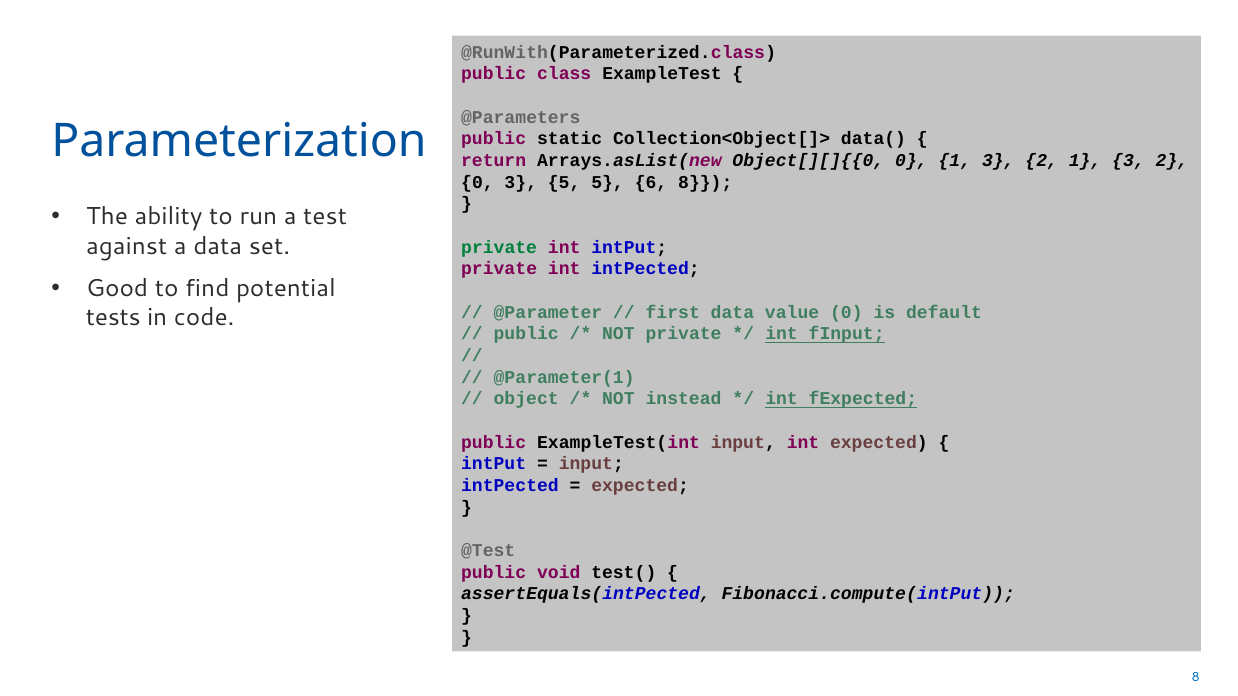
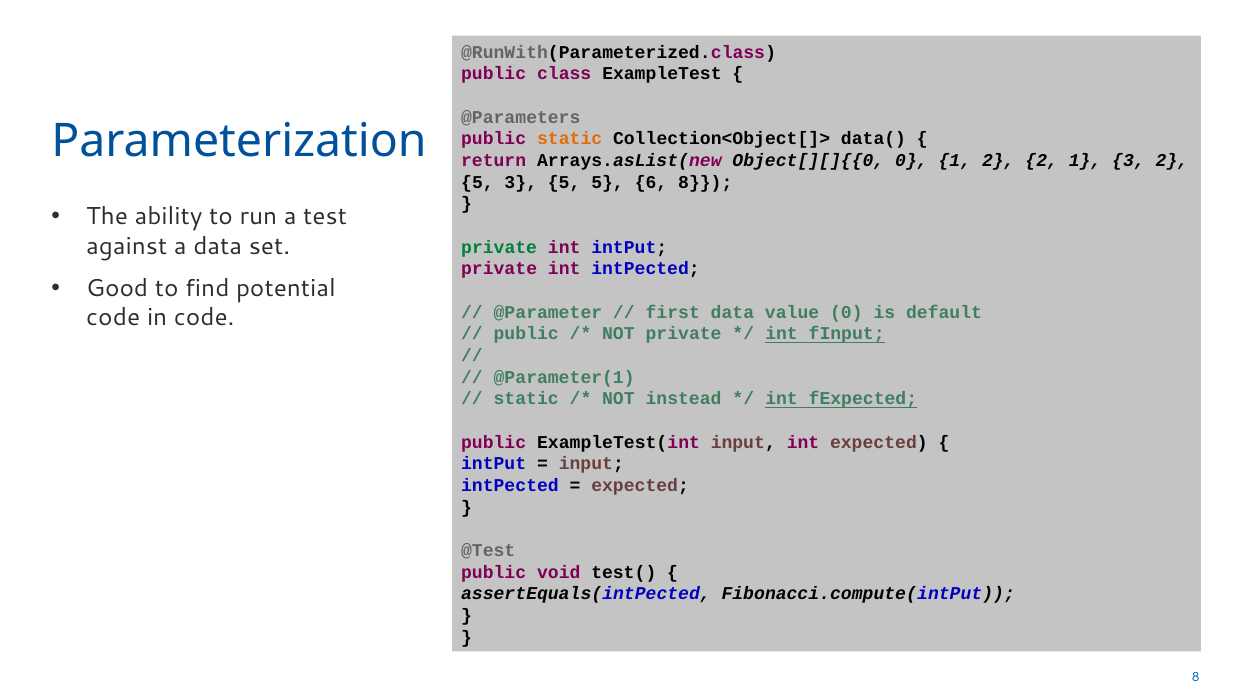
static colour: black -> orange (570, 139)
0 1 3: 3 -> 2 (998, 161)
0: 0 -> 5 (477, 182)
tests: tests -> code (113, 318)
object: object -> static (526, 399)
